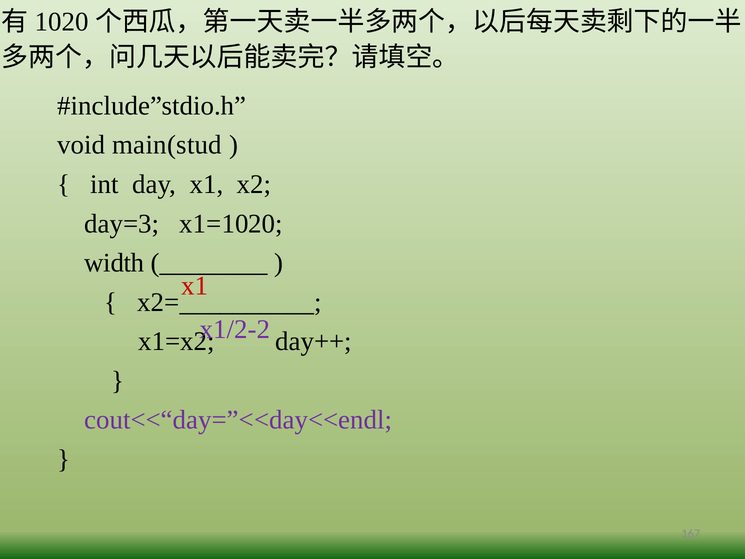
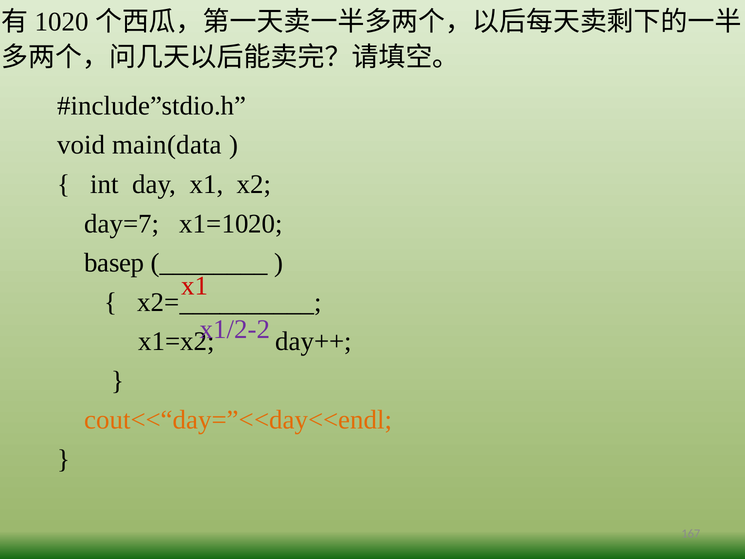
main(stud: main(stud -> main(data (167, 145)
day=3: day=3 -> day=7 (122, 224)
width: width -> basep (114, 263)
cout<<“day=”<<day<<endl colour: purple -> orange (238, 420)
